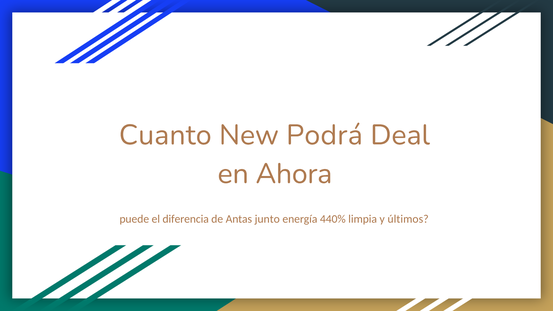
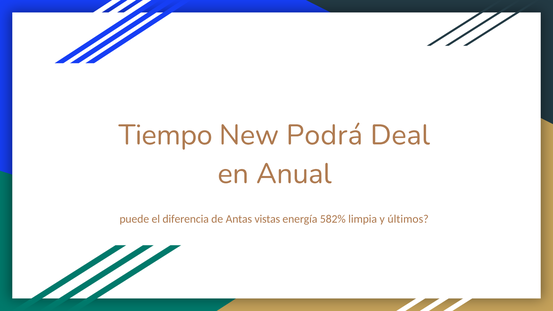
Cuanto: Cuanto -> Tiempo (165, 135)
Ahora: Ahora -> Anual (294, 174)
junto: junto -> vistas (267, 219)
440%: 440% -> 582% (333, 219)
